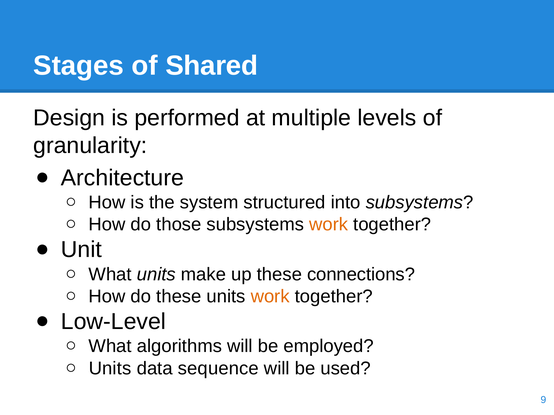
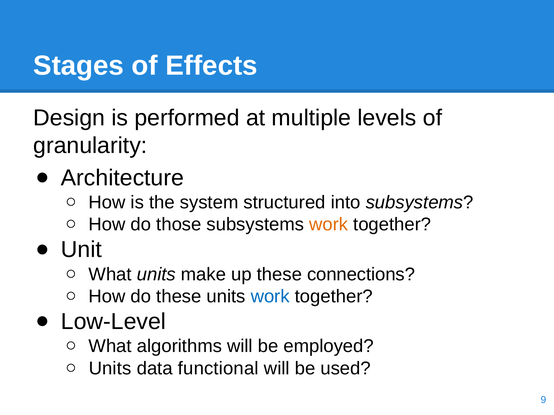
Shared: Shared -> Effects (212, 66)
work colour: orange -> blue (270, 297)
sequence: sequence -> functional (218, 369)
